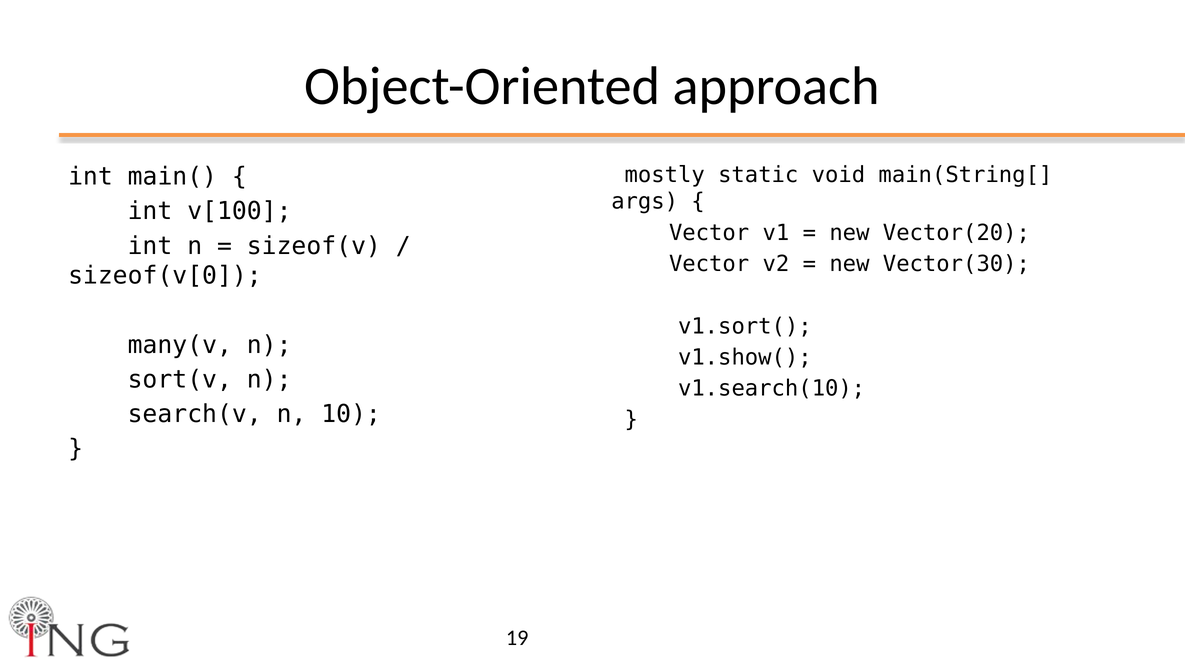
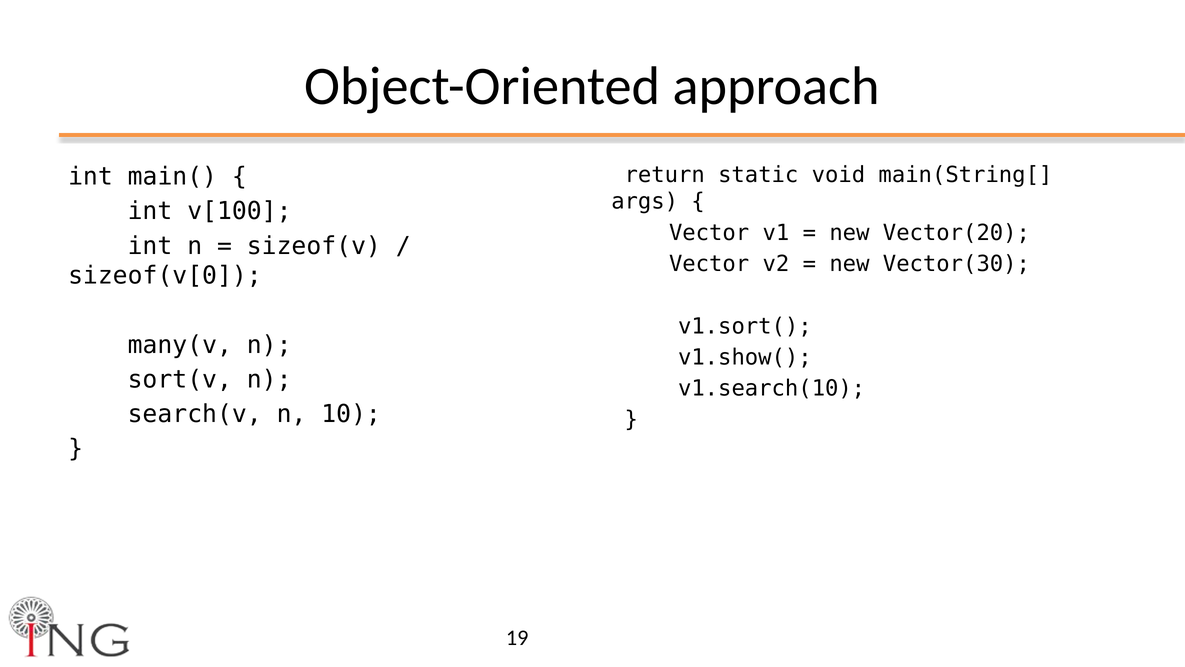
mostly: mostly -> return (665, 175)
